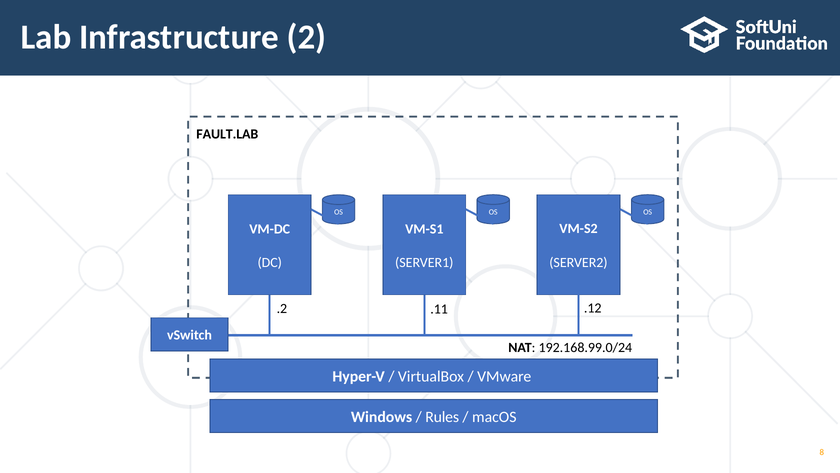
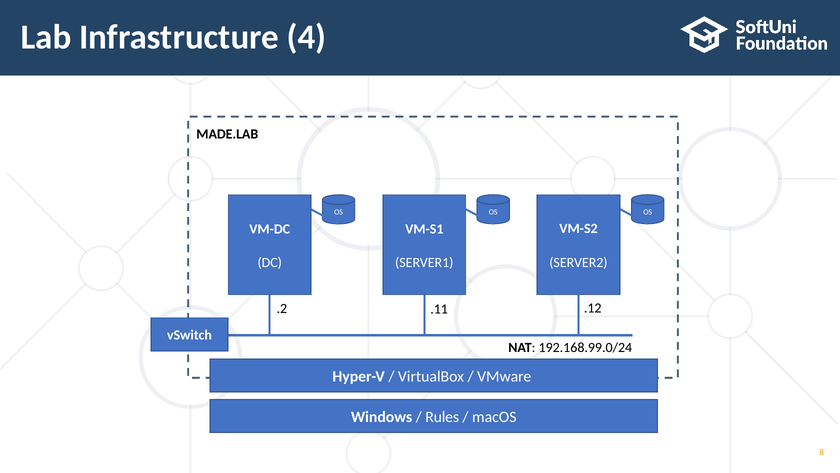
2: 2 -> 4 (306, 37)
FAULT.LAB: FAULT.LAB -> MADE.LAB (227, 134)
